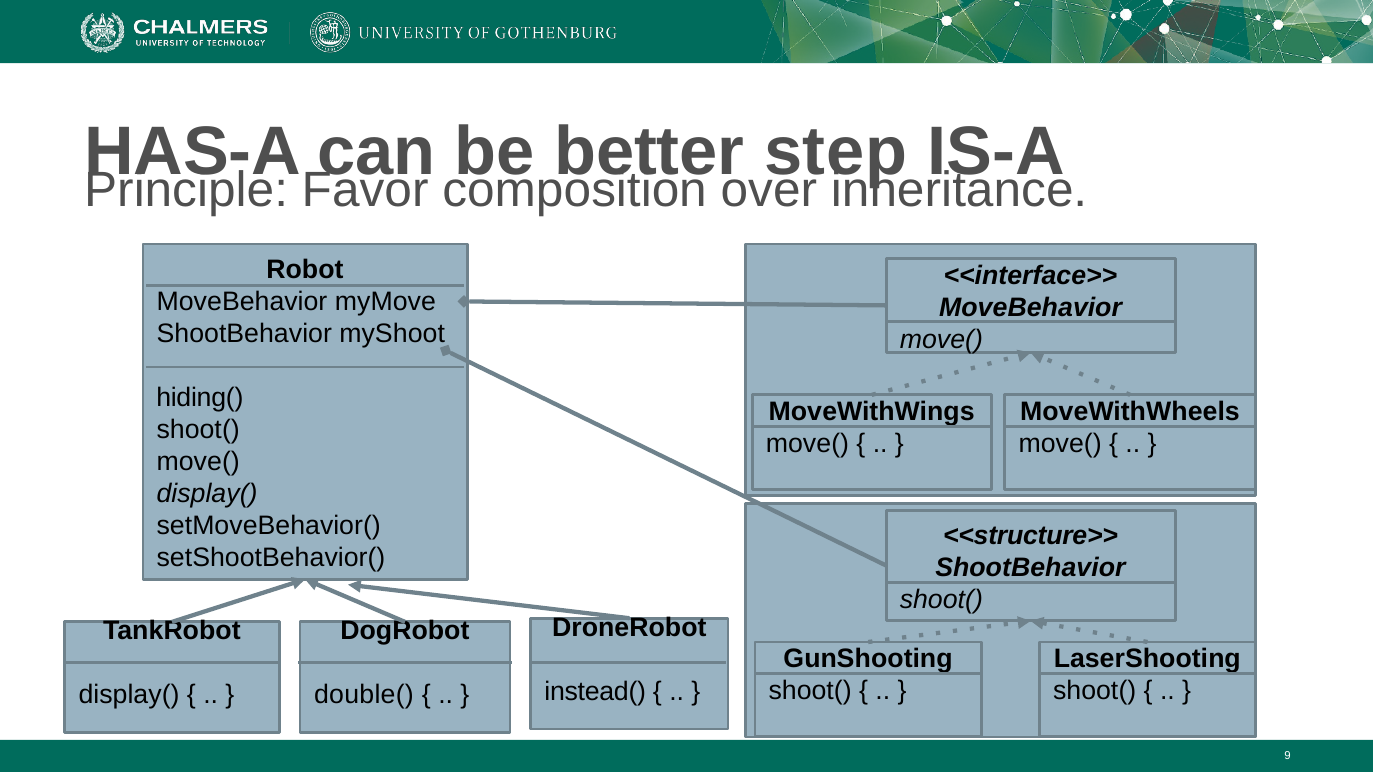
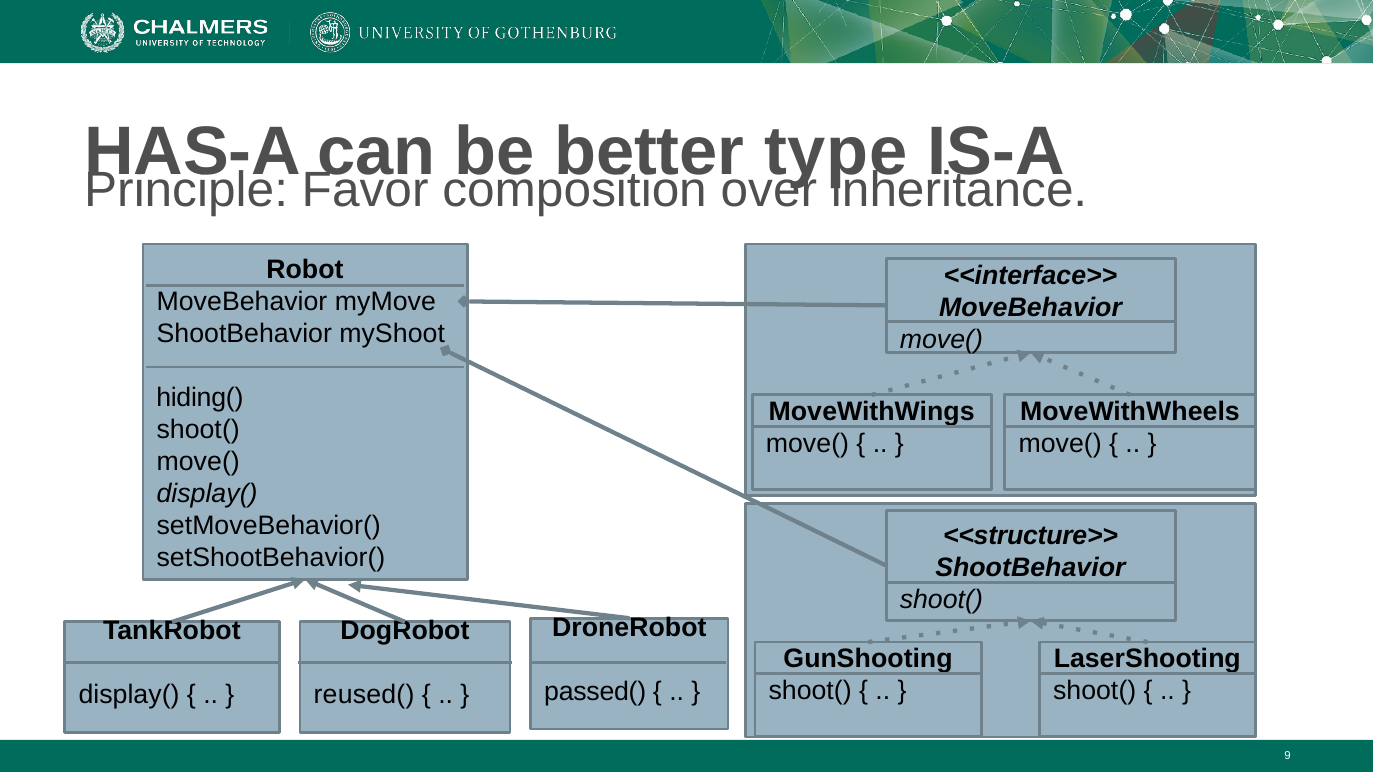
step: step -> type (836, 152)
instead(: instead( -> passed( (595, 692)
double(: double( -> reused( (364, 695)
